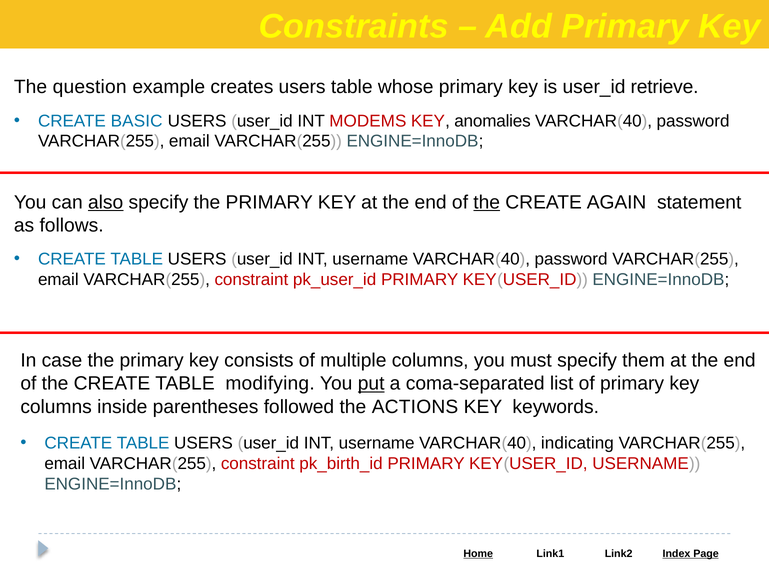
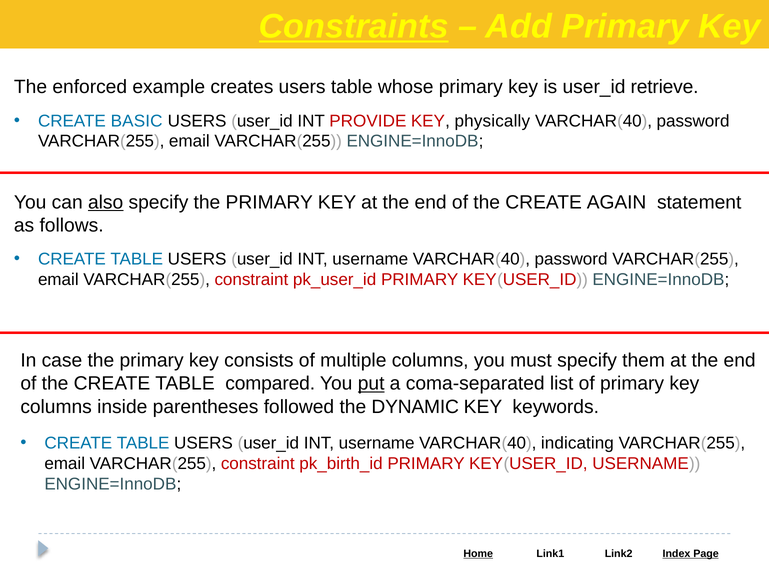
Constraints underline: none -> present (354, 27)
question: question -> enforced (90, 87)
MODEMS: MODEMS -> PROVIDE (368, 121)
anomalies: anomalies -> physically (492, 121)
the underline: present -> none (487, 202)
modifying: modifying -> compared (270, 384)
ACTIONS: ACTIONS -> DYNAMIC (415, 407)
